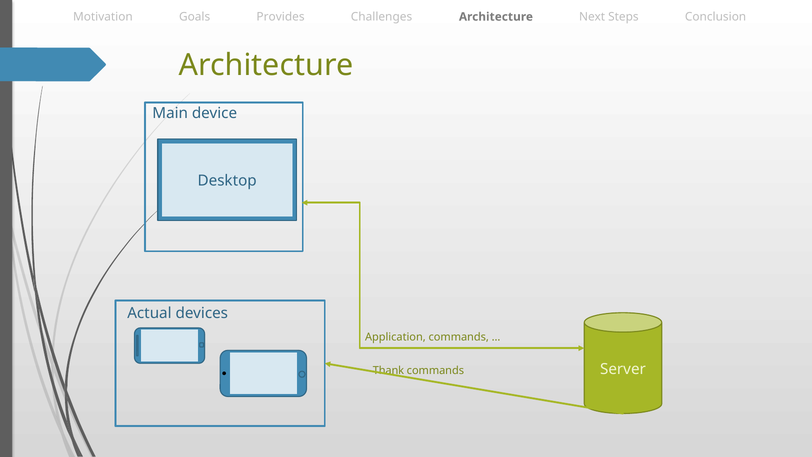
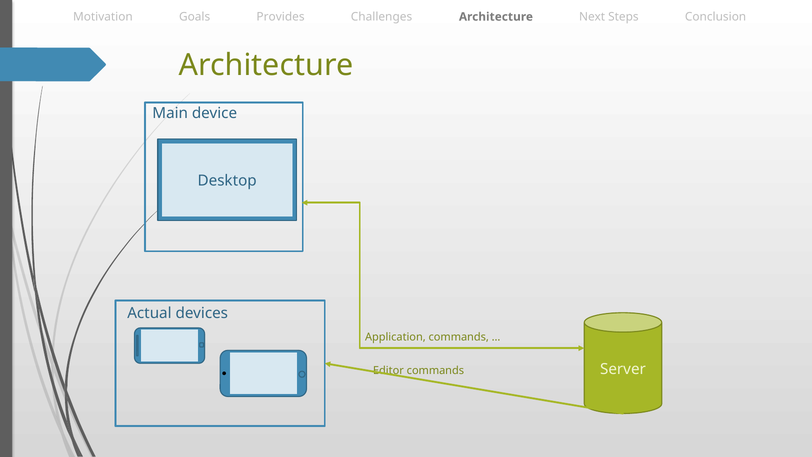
Thank: Thank -> Editor (388, 370)
